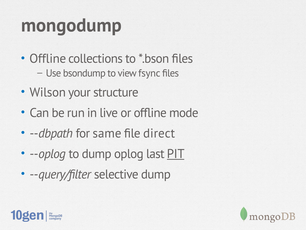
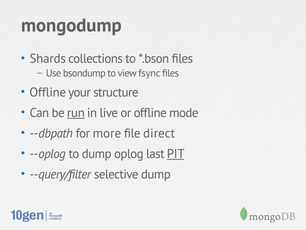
Offline: Offline -> Shards (48, 59)
Wilson: Wilson -> Offline (48, 92)
run underline: none -> present (76, 113)
same: same -> more (107, 133)
